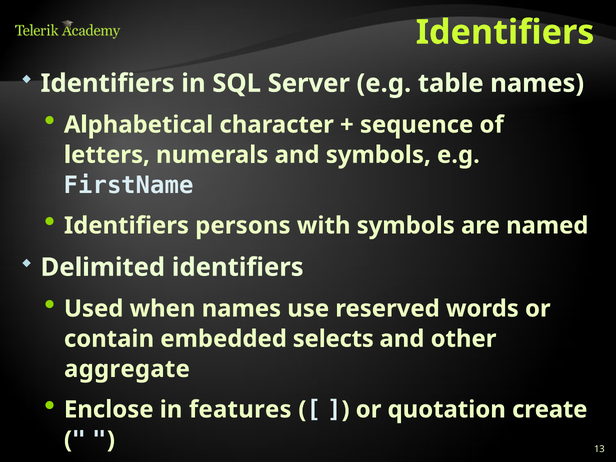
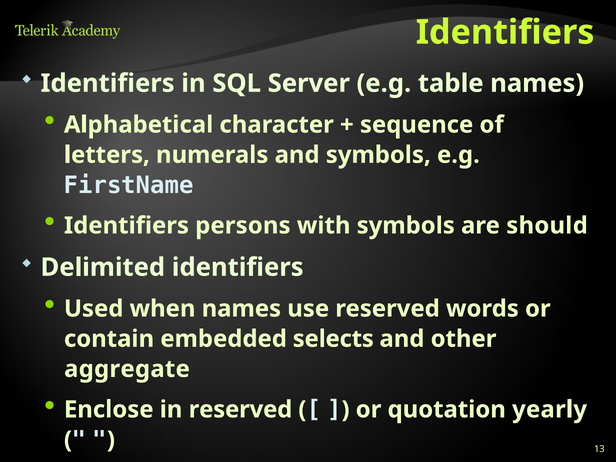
named: named -> should (547, 226)
in features: features -> reserved (240, 410)
create: create -> yearly (550, 410)
